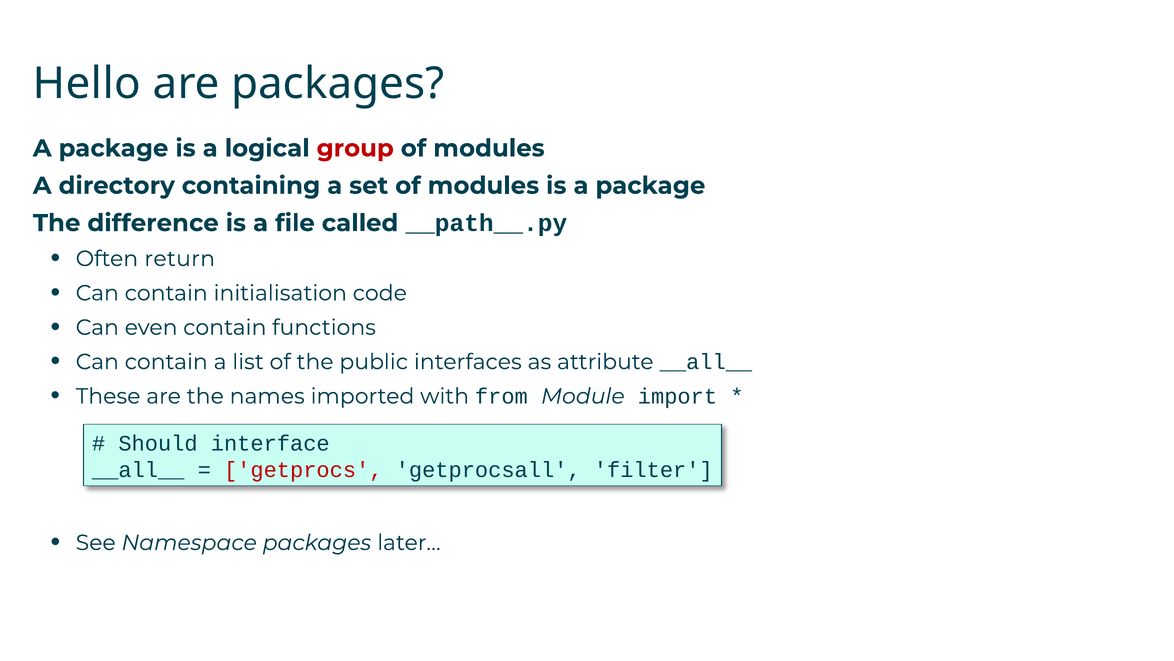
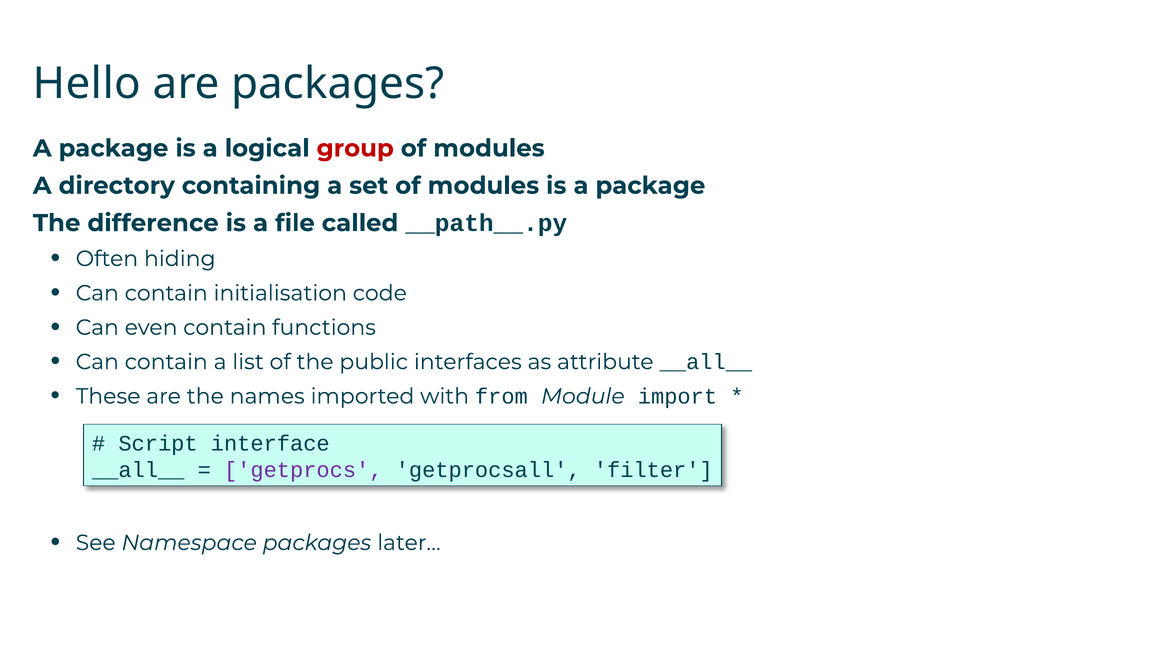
return: return -> hiding (180, 259)
Should: Should -> Script (158, 443)
getprocs colour: red -> purple (303, 469)
